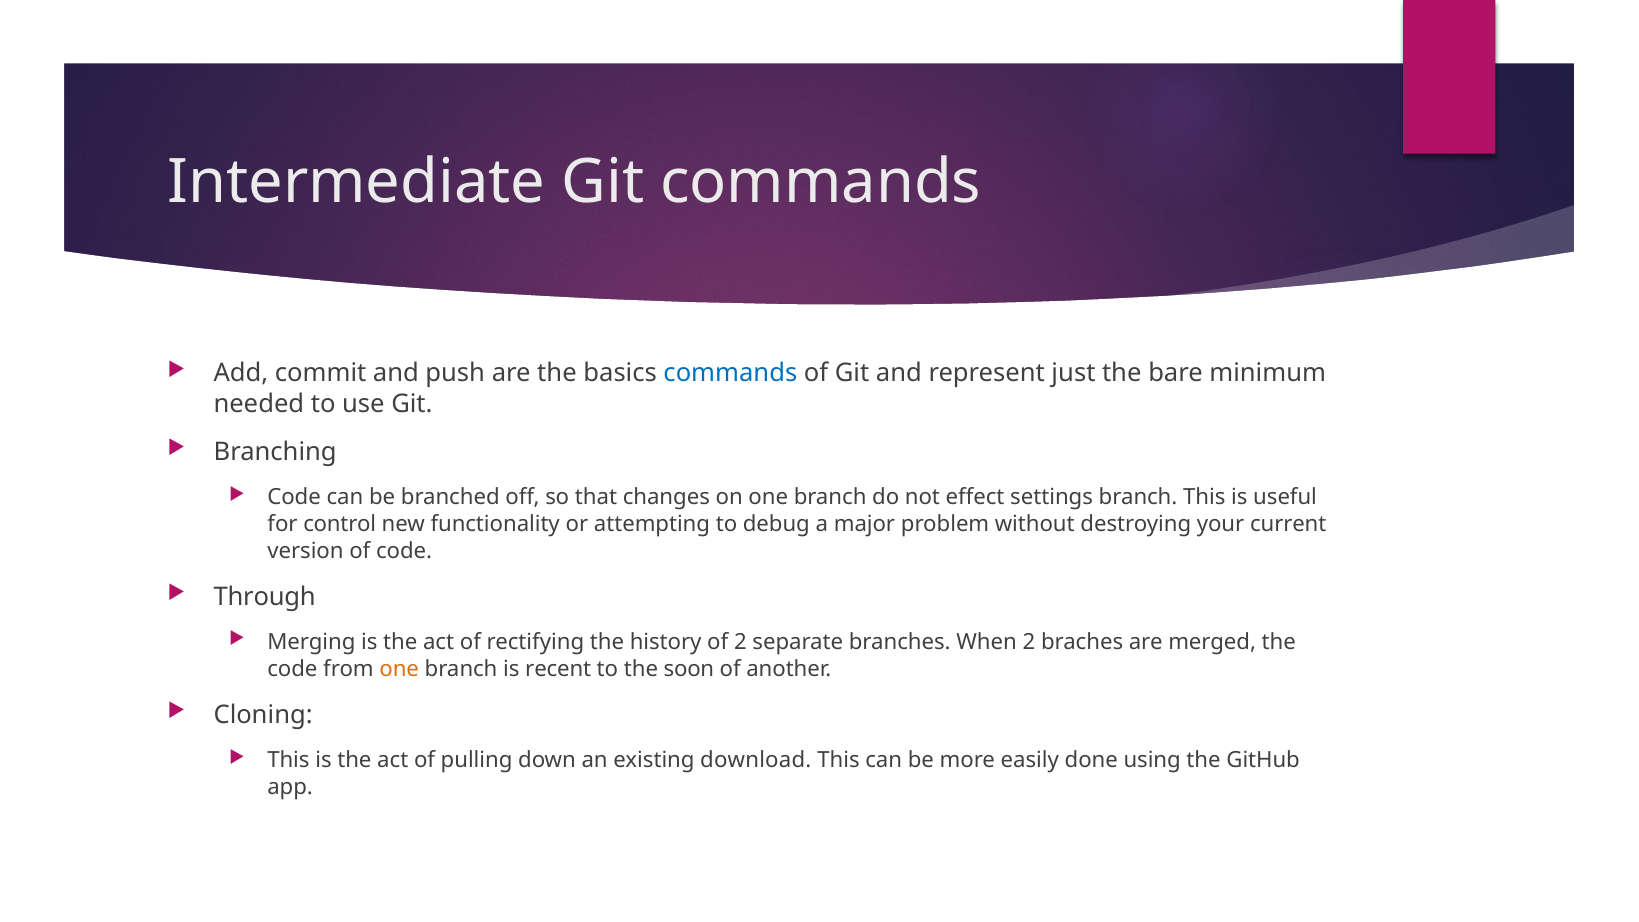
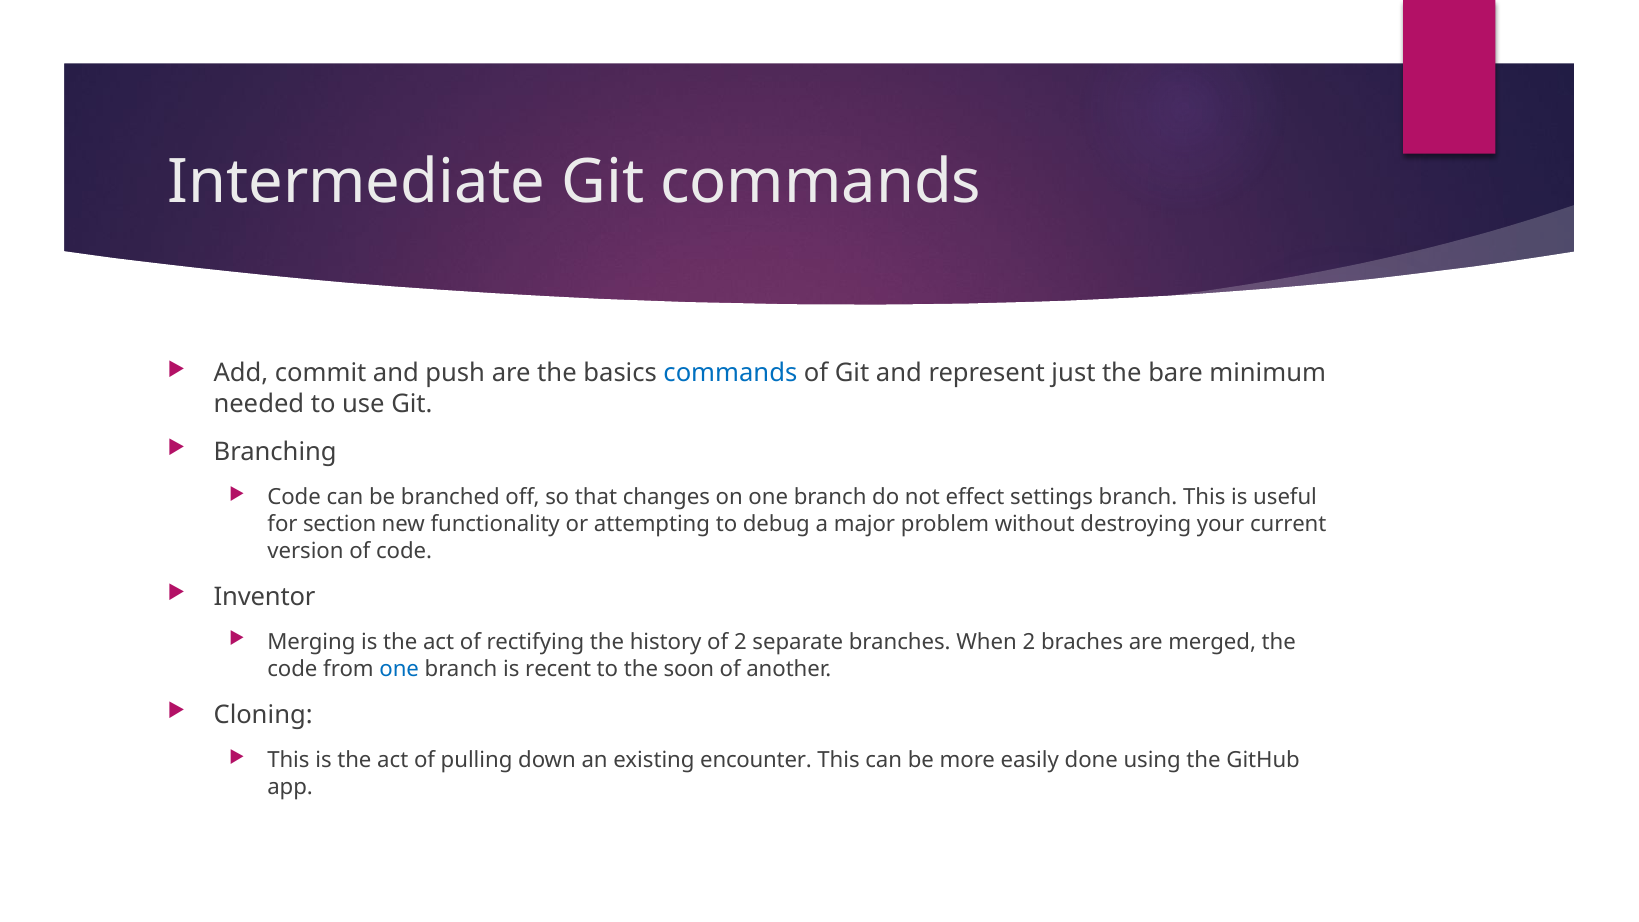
control: control -> section (340, 524)
Through: Through -> Inventor (265, 597)
one colour: orange -> blue (399, 669)
download: download -> encounter (756, 761)
